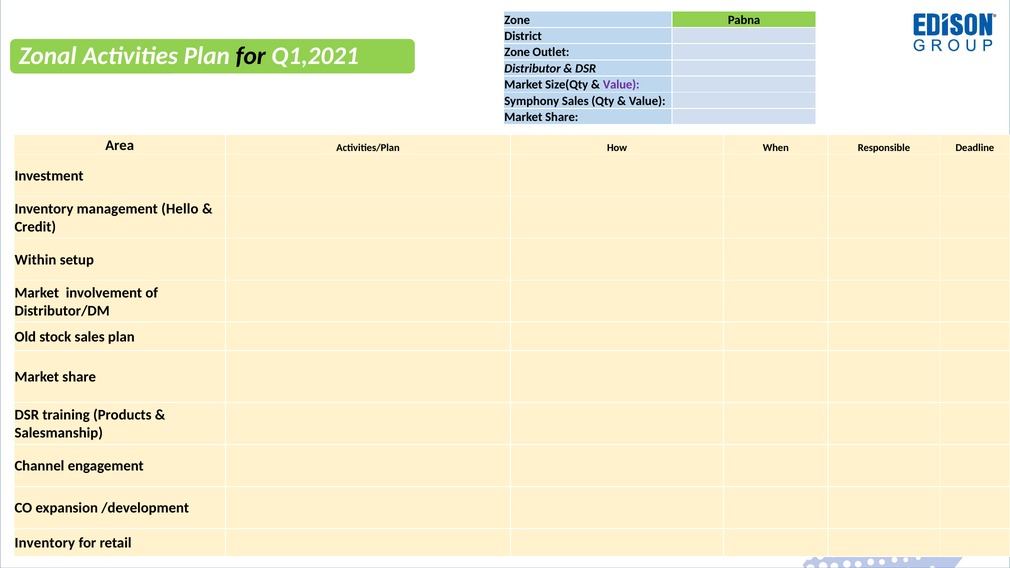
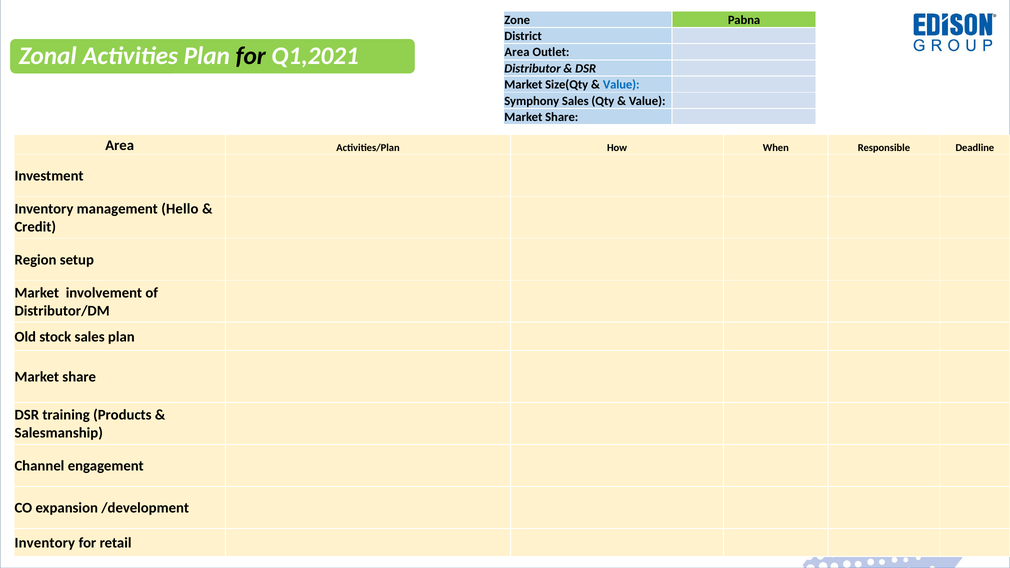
Zone: Zone -> Area (517, 52)
Value colour: purple -> blue (621, 85)
Within: Within -> Region (36, 260)
